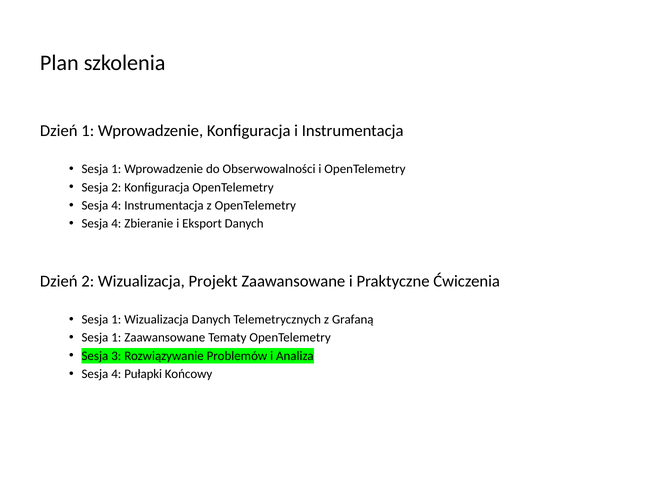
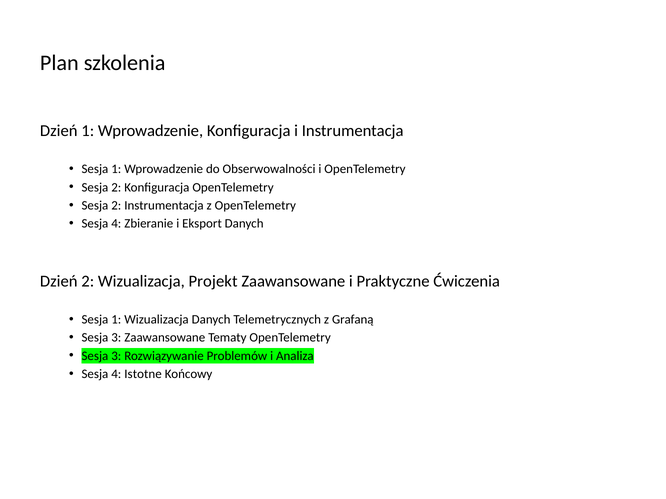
4: 4 -> 2 (116, 206)
1: 1 -> 3 (116, 338)
Pułapki: Pułapki -> Istotne (143, 374)
